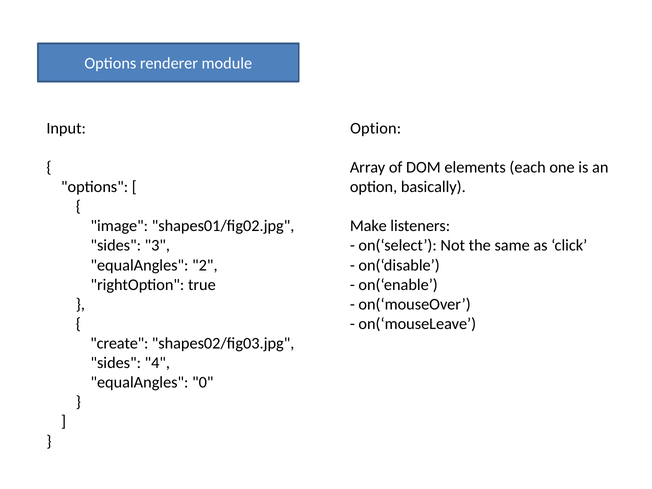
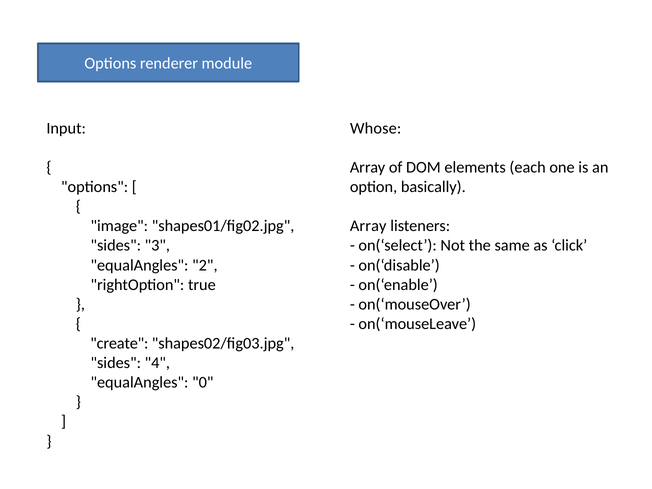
Option: Option -> Whose (376, 128)
Make: Make -> Array (368, 226)
